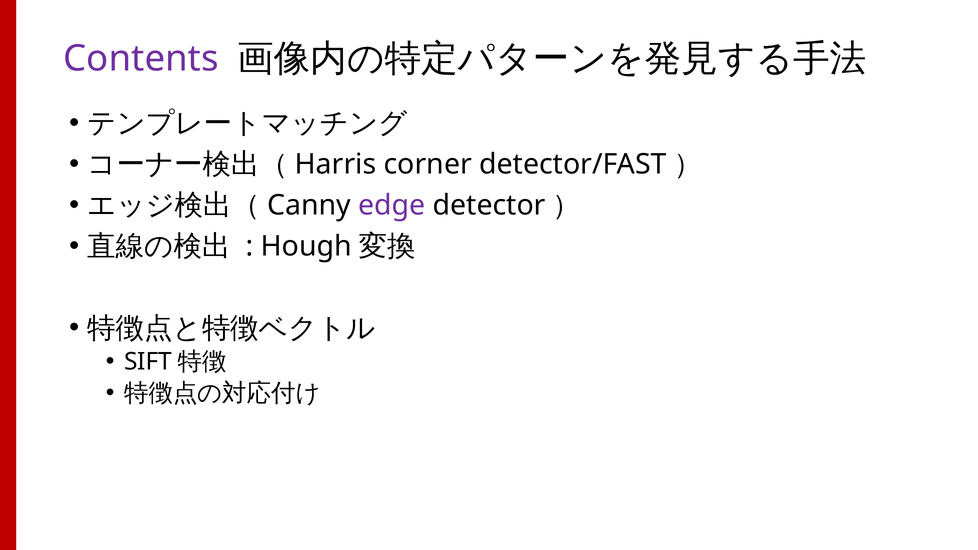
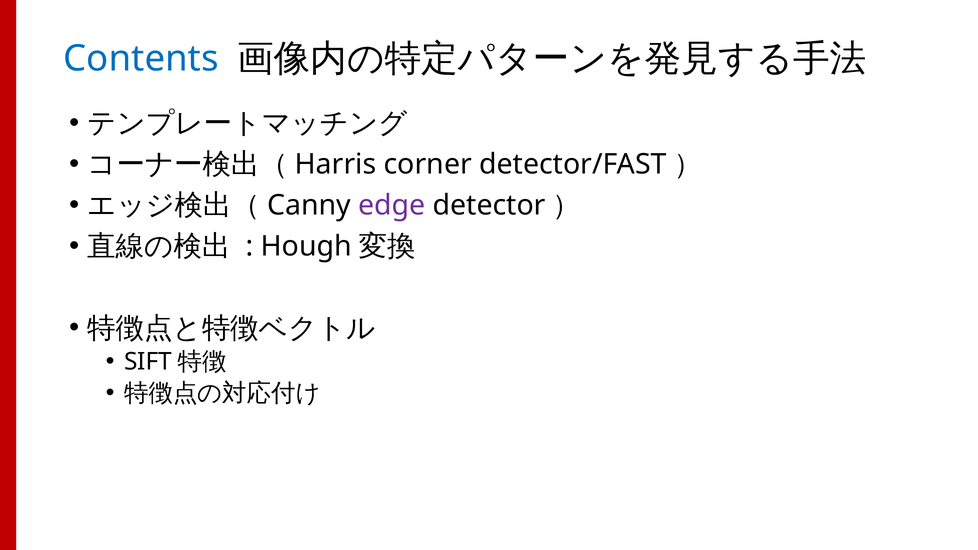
Contents colour: purple -> blue (141, 58)
